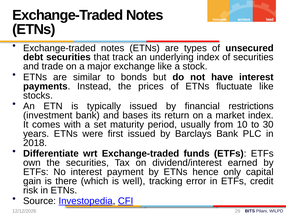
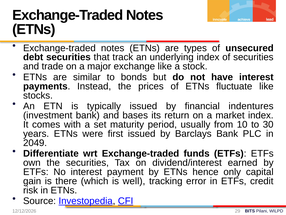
restrictions: restrictions -> indentures (251, 106)
2018: 2018 -> 2049 (35, 143)
